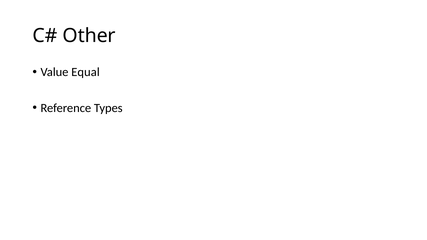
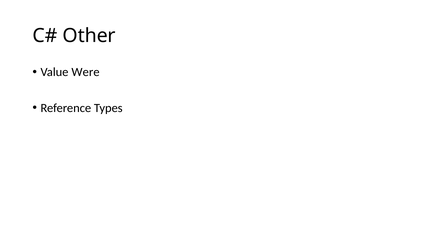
Equal: Equal -> Were (86, 72)
